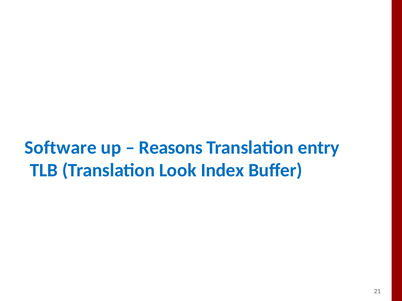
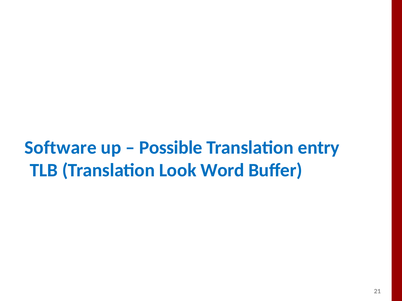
Reasons: Reasons -> Possible (171, 148)
Index: Index -> Word (223, 170)
